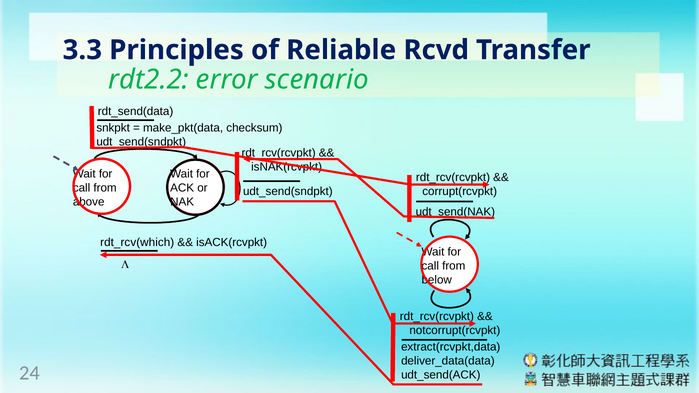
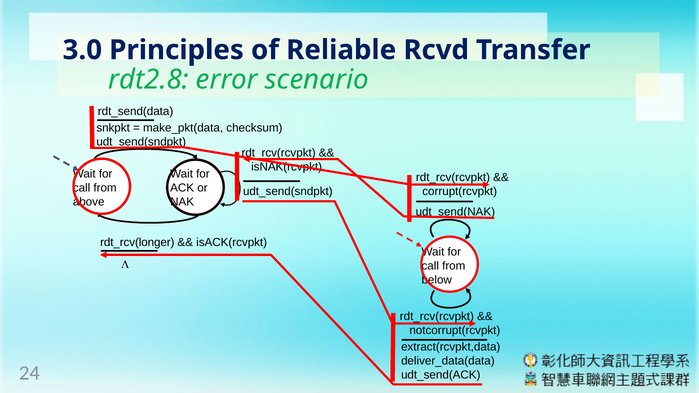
3.3: 3.3 -> 3.0 (82, 50)
rdt2.2: rdt2.2 -> rdt2.8 (149, 80)
rdt_rcv(which: rdt_rcv(which -> rdt_rcv(longer (137, 243)
